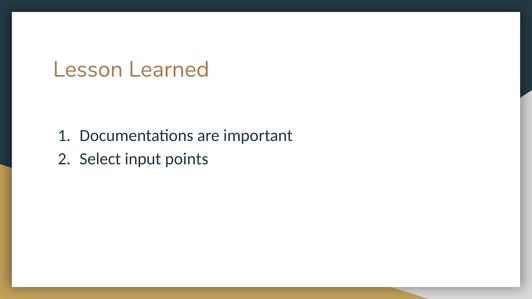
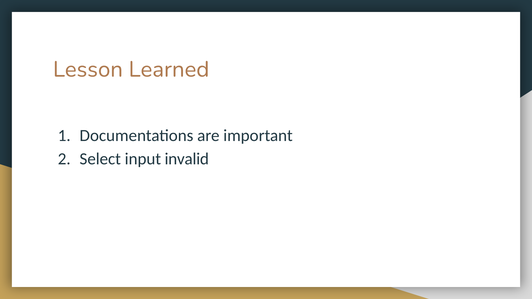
points: points -> invalid (187, 159)
